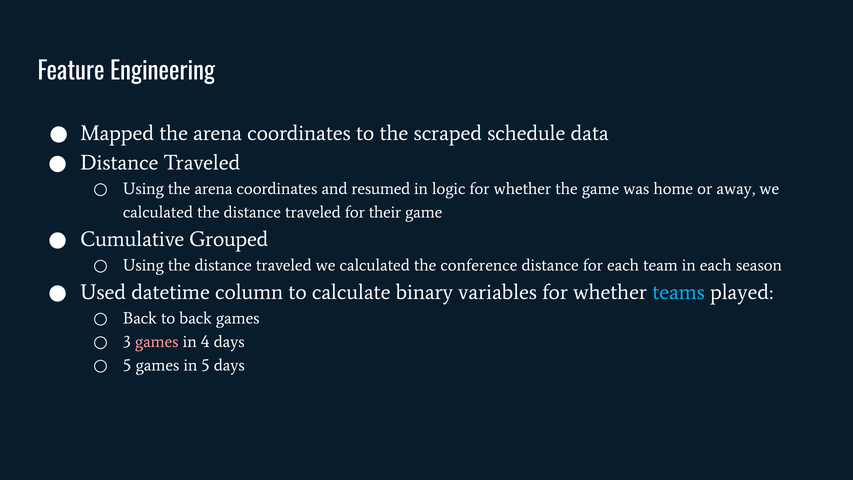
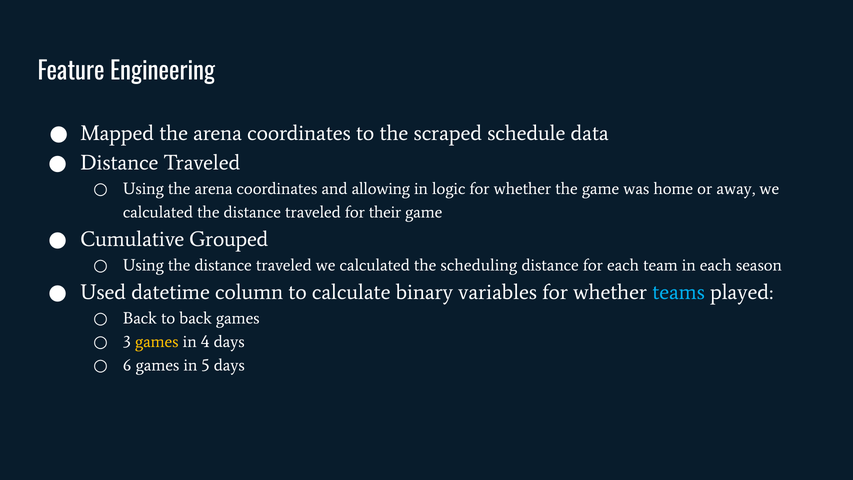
resumed: resumed -> allowing (381, 189)
conference: conference -> scheduling (479, 265)
games colour: pink -> yellow (157, 342)
5: 5 -> 6 (127, 365)
